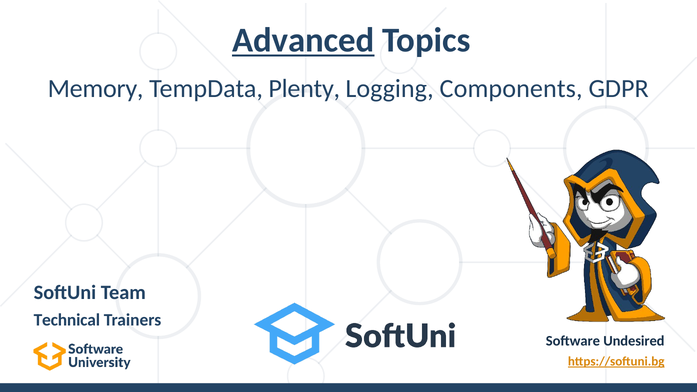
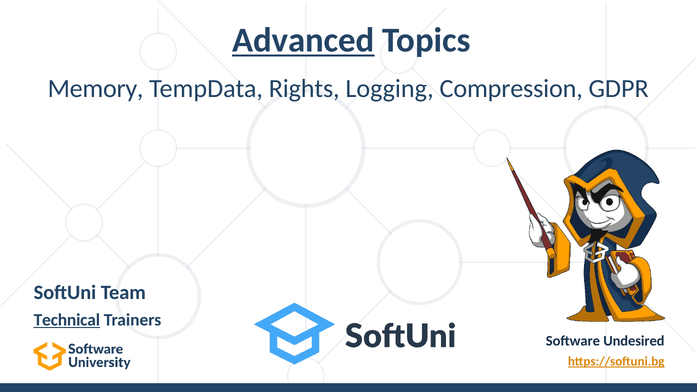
Plenty: Plenty -> Rights (304, 88)
Components: Components -> Compression (511, 88)
Technical underline: none -> present (67, 320)
